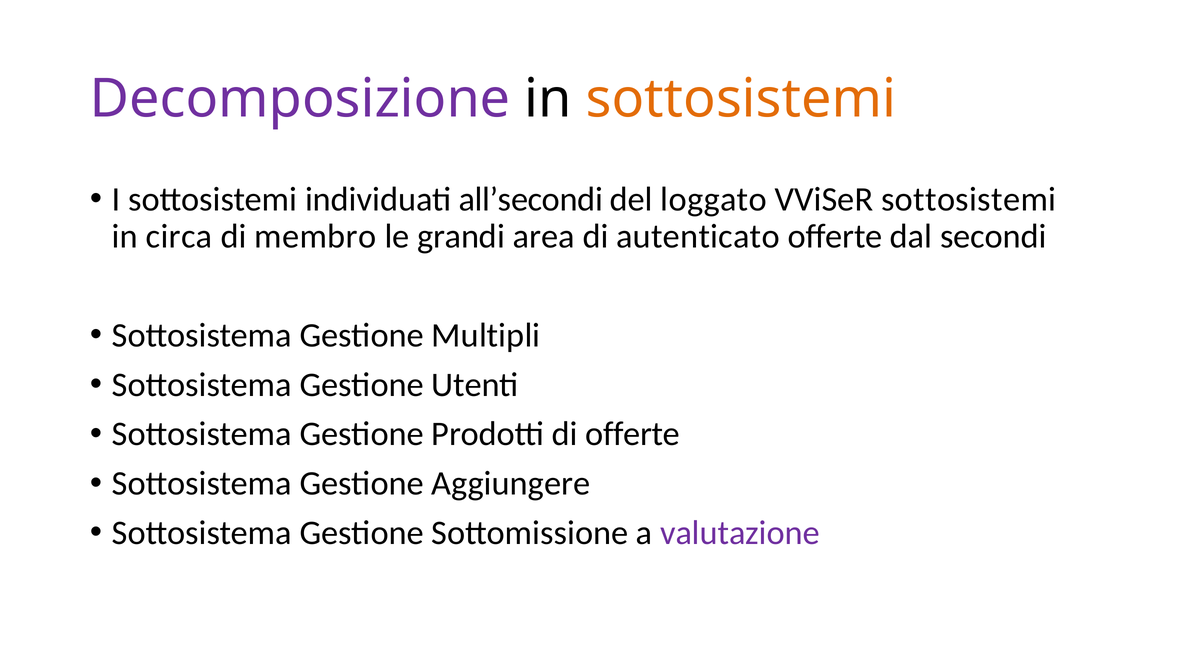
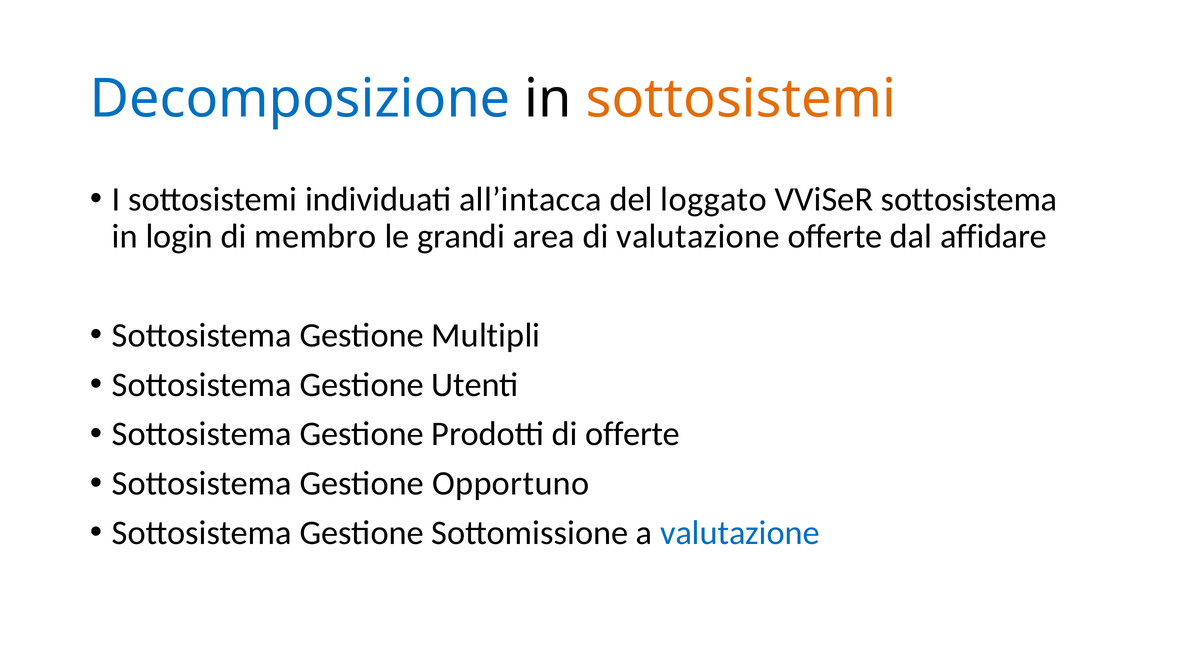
Decomposizione colour: purple -> blue (300, 99)
all’secondi: all’secondi -> all’intacca (531, 199)
VViSeR sottosistemi: sottosistemi -> sottosistema (969, 199)
circa: circa -> login (179, 236)
di autenticato: autenticato -> valutazione (698, 236)
secondi: secondi -> affidare (993, 236)
Aggiungere: Aggiungere -> Opportuno (511, 484)
valutazione colour: purple -> blue (740, 533)
